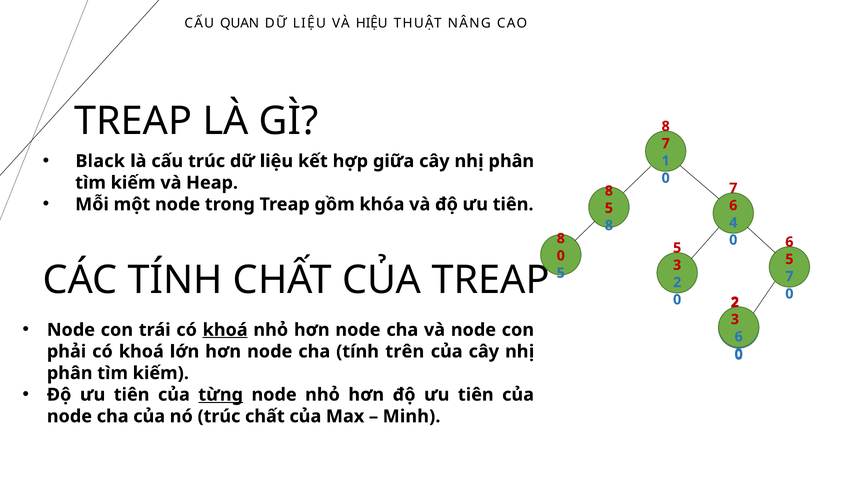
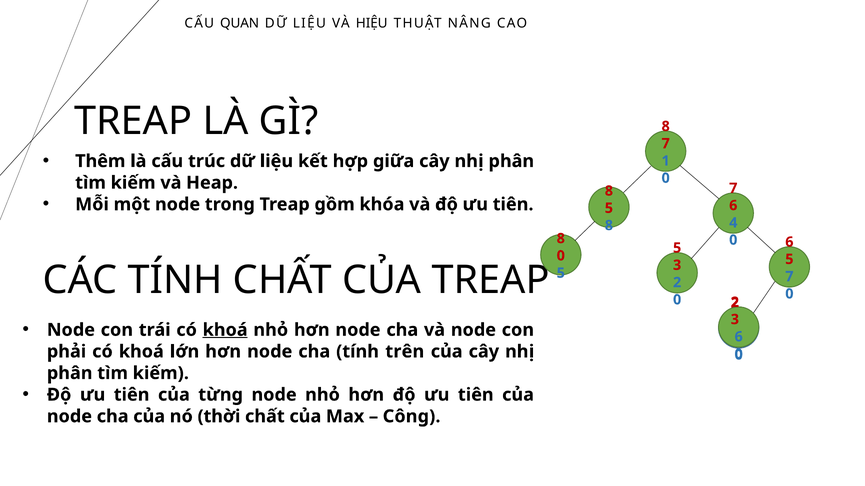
Black: Black -> Thêm (100, 161)
từng underline: present -> none (221, 395)
nó trúc: trúc -> thời (219, 417)
Minh: Minh -> Công (412, 417)
